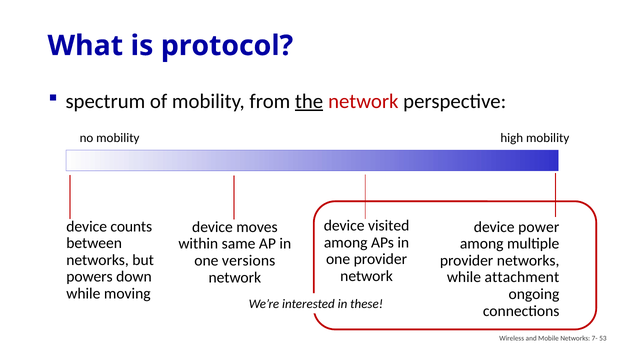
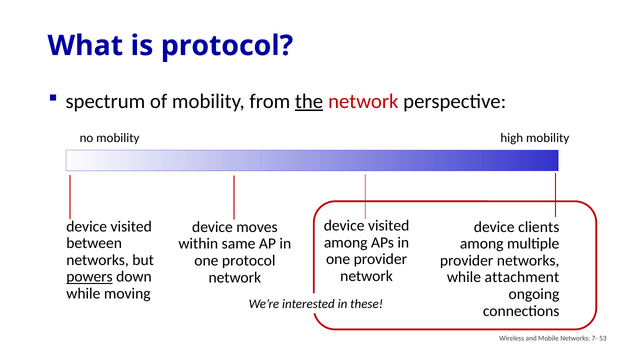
counts: counts -> visited (131, 227)
power: power -> clients (539, 227)
one versions: versions -> protocol (249, 261)
powers underline: none -> present (89, 277)
